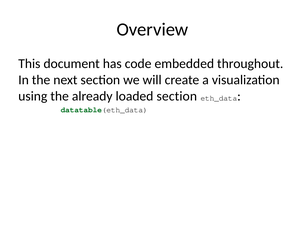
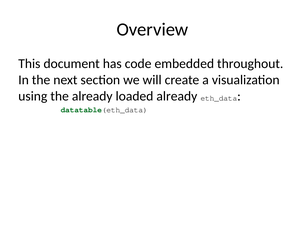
loaded section: section -> already (177, 97)
